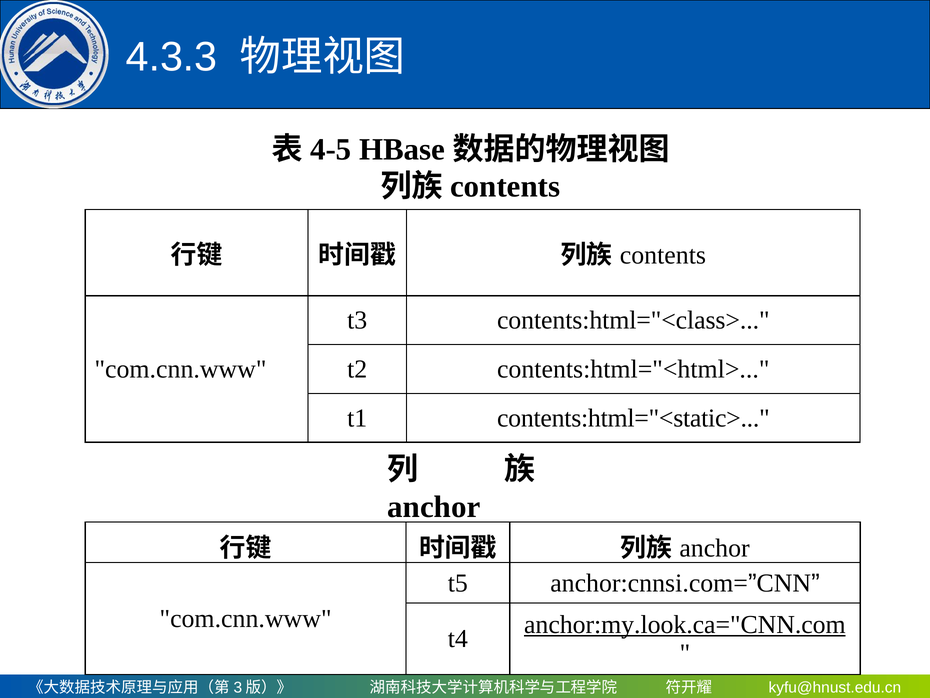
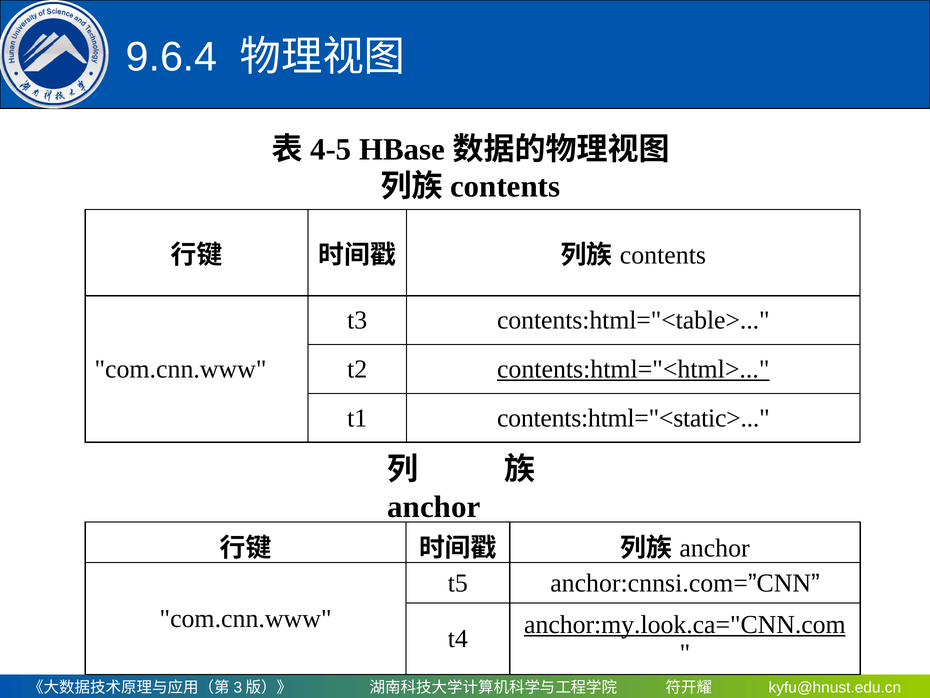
4.3.3: 4.3.3 -> 9.6.4 (171, 57)
contents:html="<class>: contents:html="<class> -> contents:html="<table> (633, 320)
contents:html="<html> underline: none -> present (633, 369)
